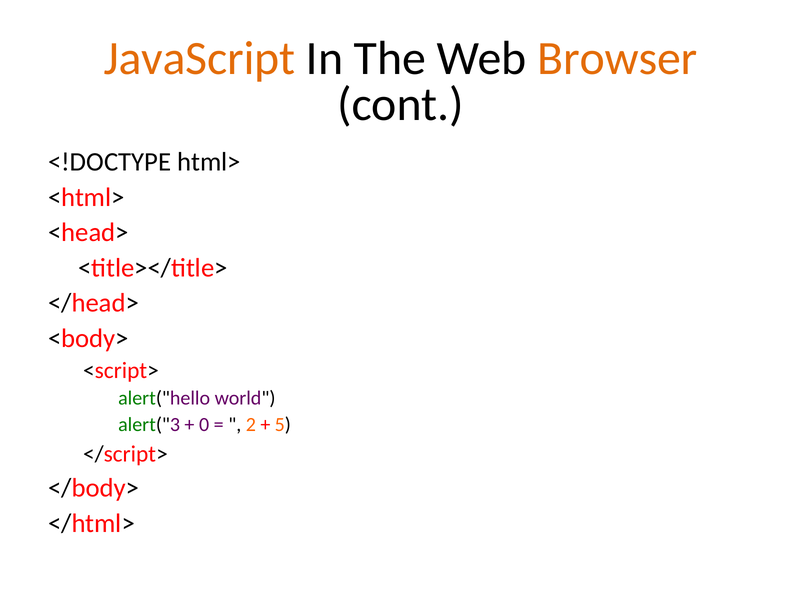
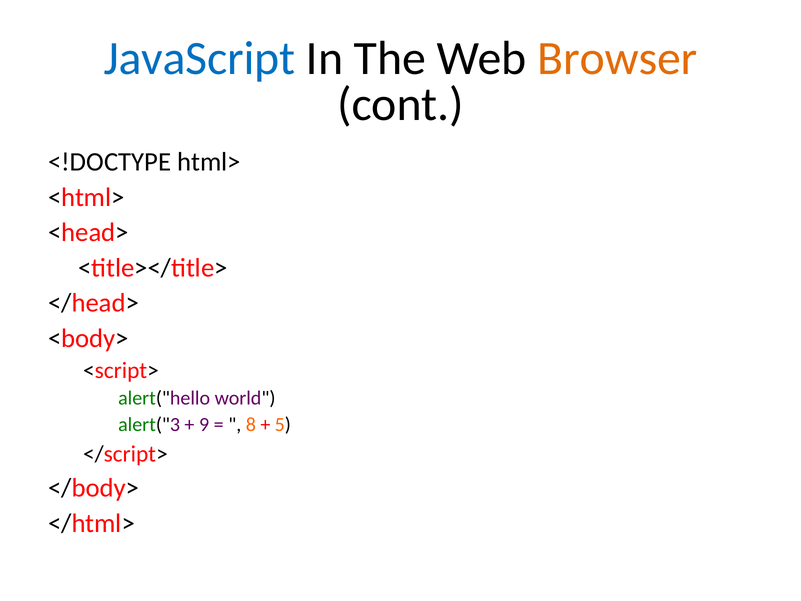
JavaScript colour: orange -> blue (199, 58)
0: 0 -> 9 (204, 425)
2: 2 -> 8 (251, 425)
